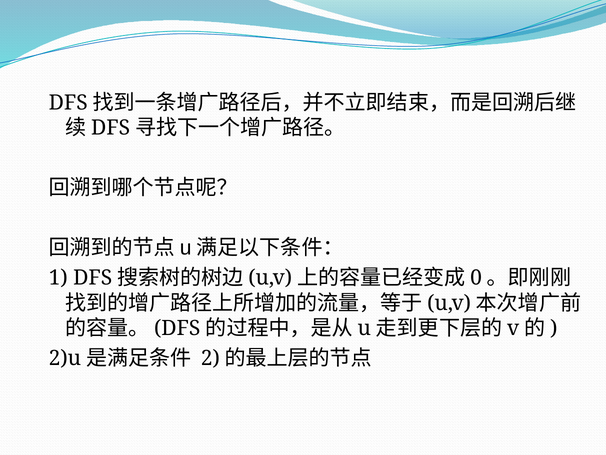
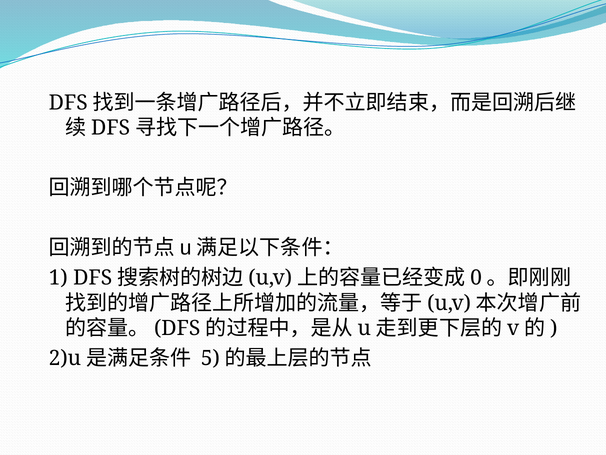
2: 2 -> 5 (210, 358)
